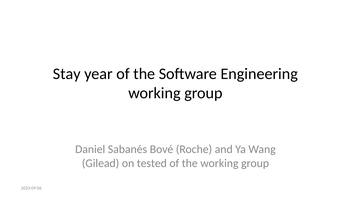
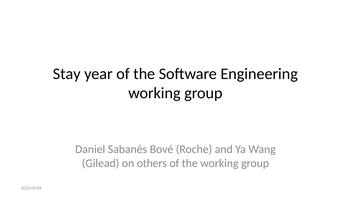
tested: tested -> others (152, 164)
